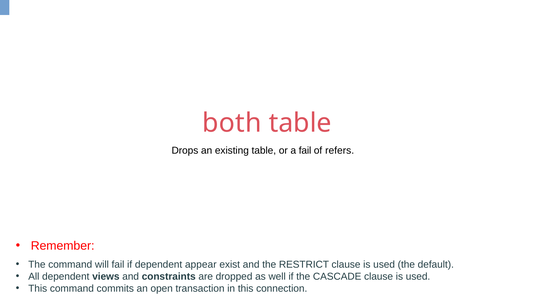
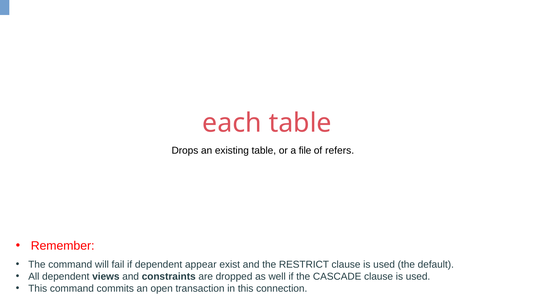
both: both -> each (232, 123)
a fail: fail -> file (305, 151)
